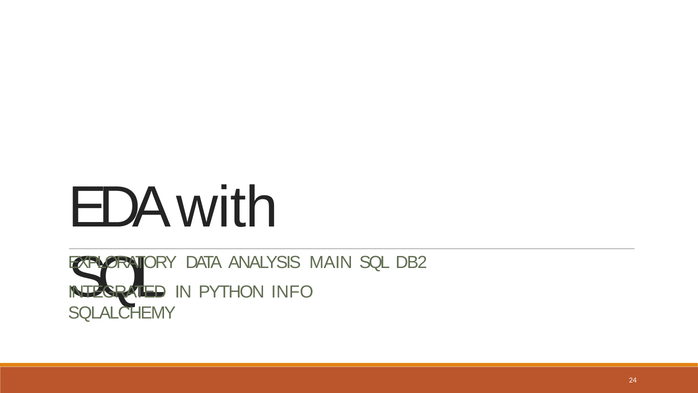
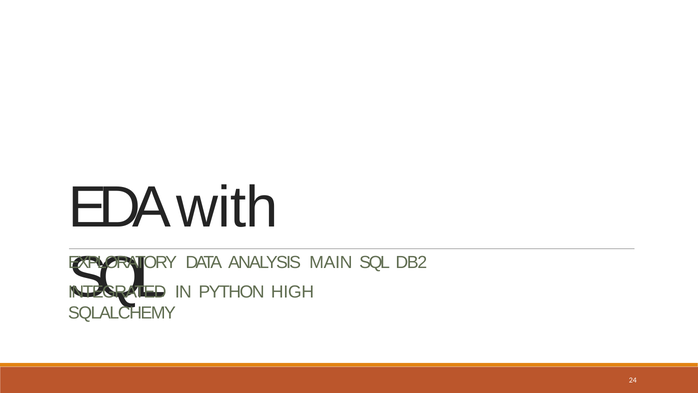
INFO: INFO -> HIGH (293, 291)
